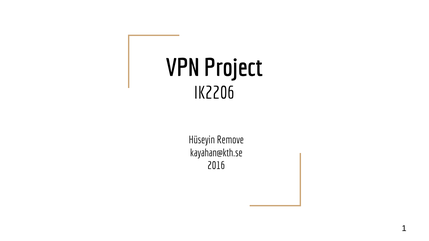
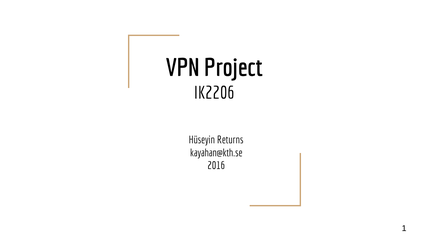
Remove: Remove -> Returns (230, 140)
